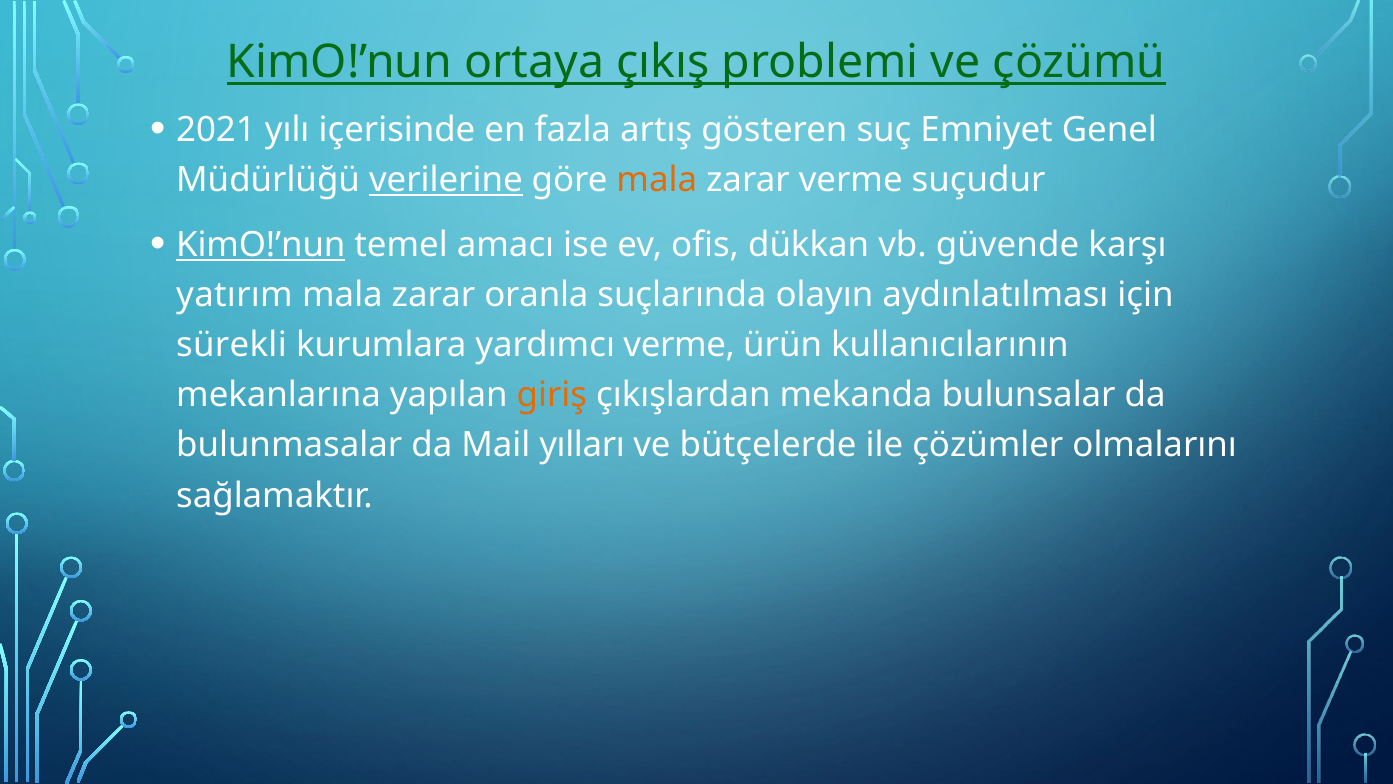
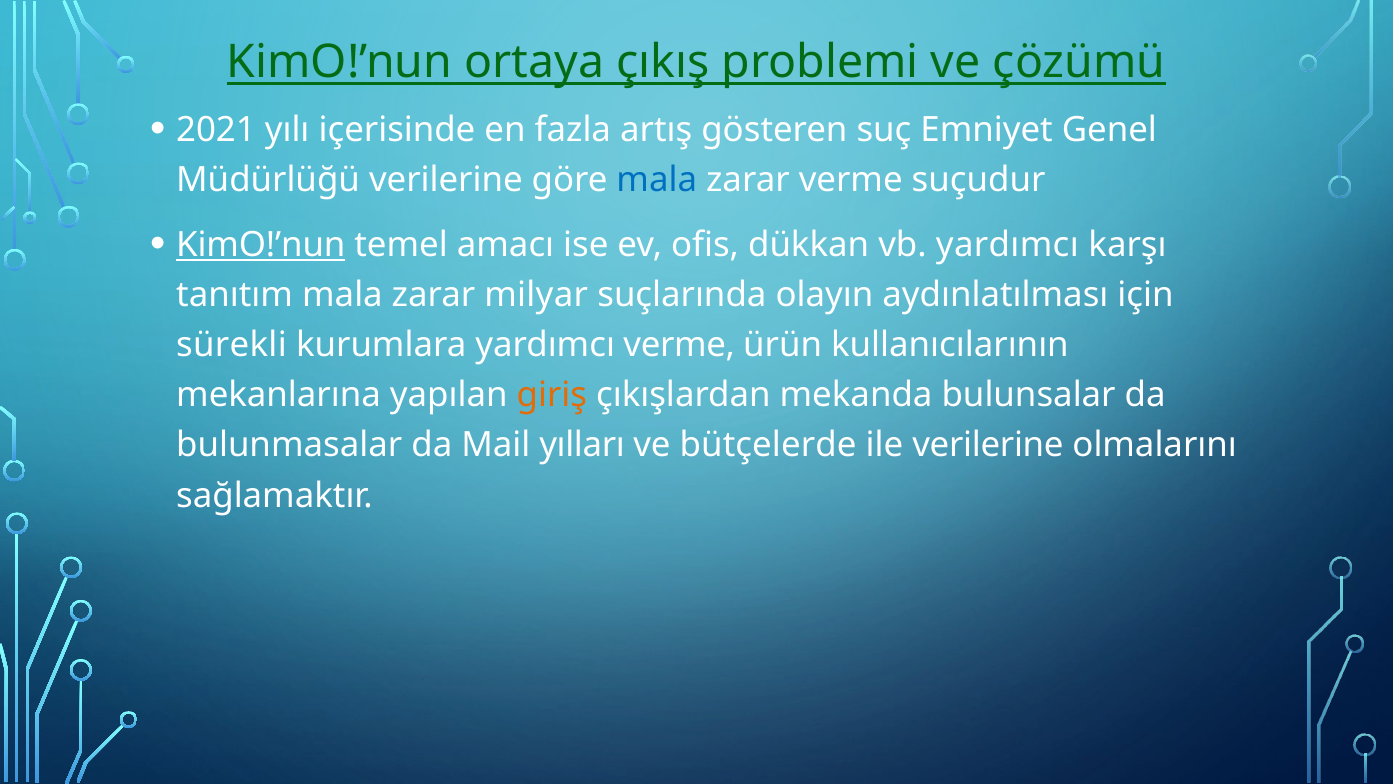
verilerine underline: present -> none (446, 180)
mala colour: orange -> blue (657, 180)
vb güvende: güvende -> yardımcı (1007, 245)
yatırım: yatırım -> tanıtım (235, 295)
oranla: oranla -> milyar (536, 295)
ile çözümler: çözümler -> verilerine (988, 445)
